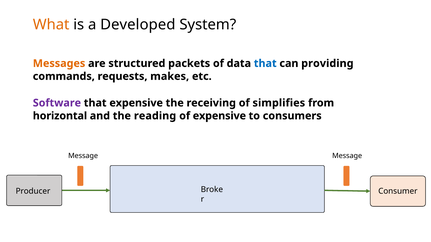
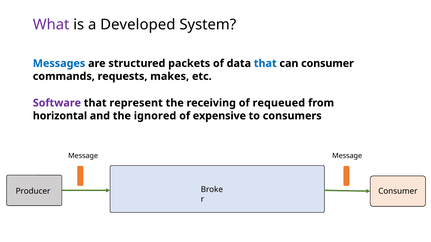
What colour: orange -> purple (51, 25)
Messages colour: orange -> blue (59, 64)
can providing: providing -> consumer (327, 64)
that expensive: expensive -> represent (136, 103)
simplifies: simplifies -> requeued (279, 103)
reading: reading -> ignored (155, 116)
